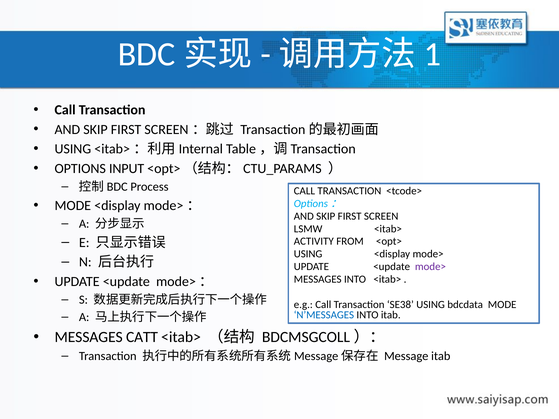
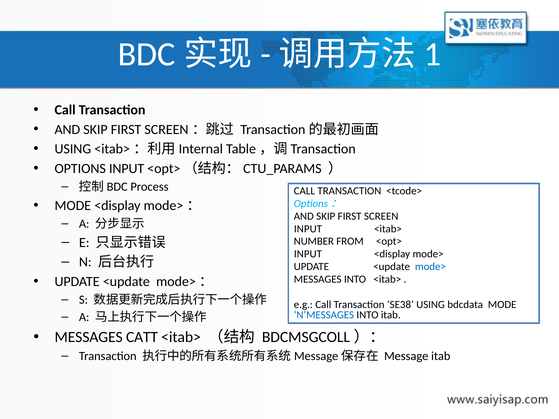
LSMW: LSMW -> INPUT (308, 229)
ACTIVITY: ACTIVITY -> NUMBER (314, 242)
USING: USING -> INPUT (308, 254)
mode> colour: purple -> blue (430, 267)
